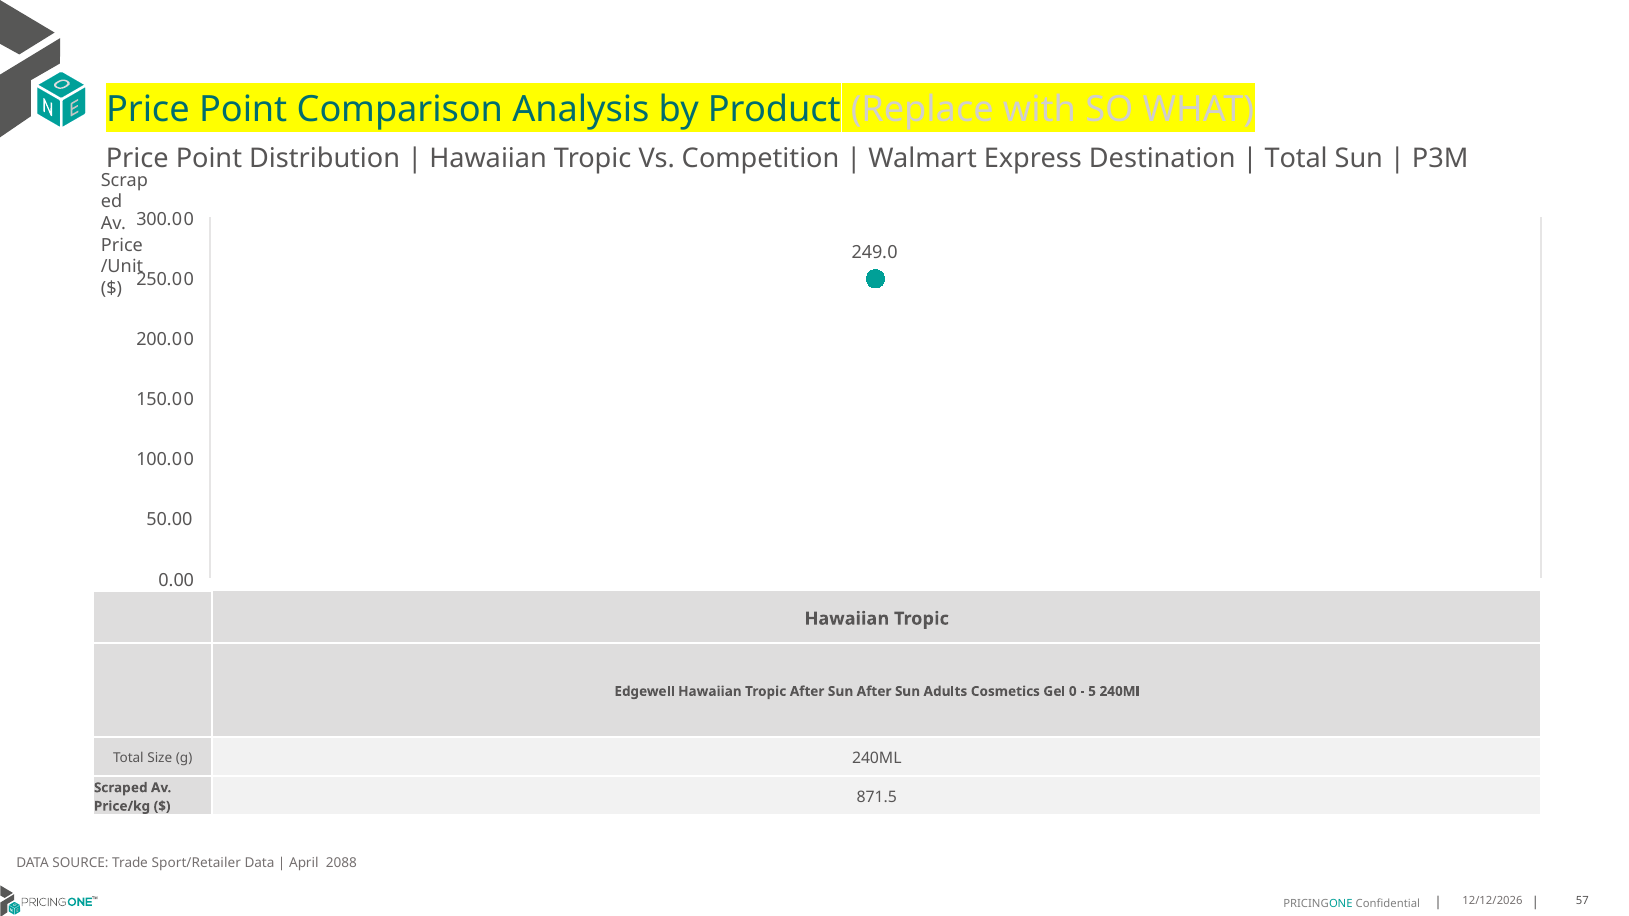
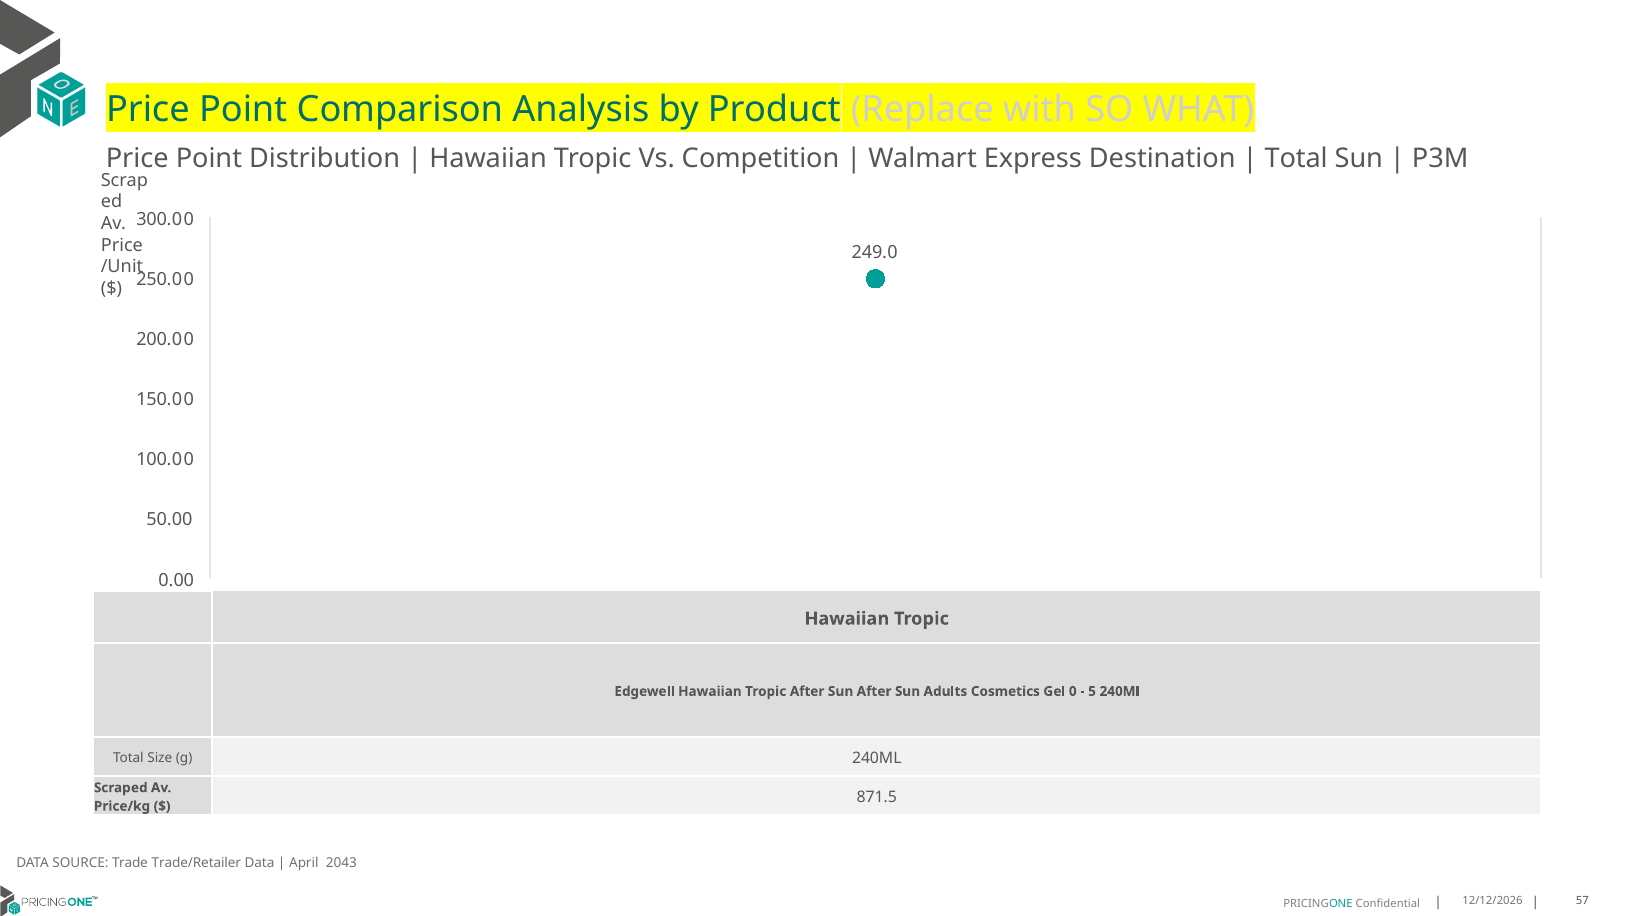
Sport/Retailer: Sport/Retailer -> Trade/Retailer (196, 863)
2088: 2088 -> 2043 (341, 863)
